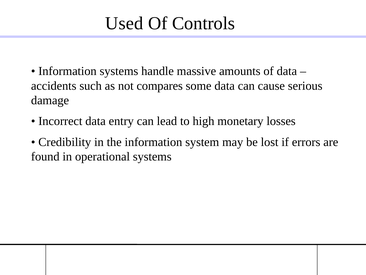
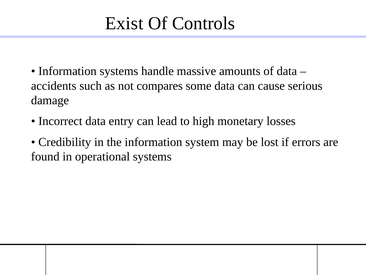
Used: Used -> Exist (124, 23)
